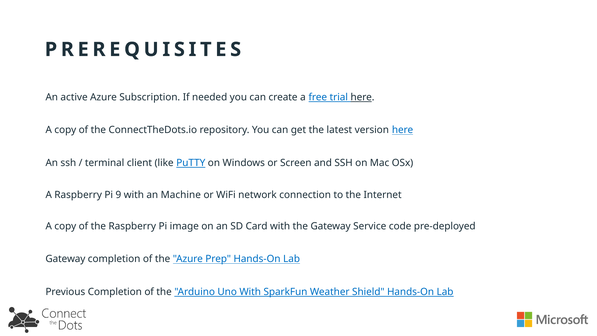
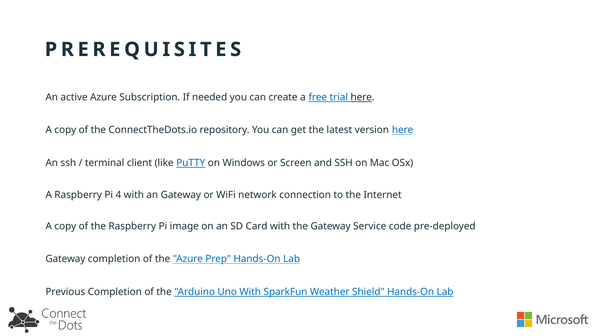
9: 9 -> 4 (118, 195)
an Machine: Machine -> Gateway (181, 195)
